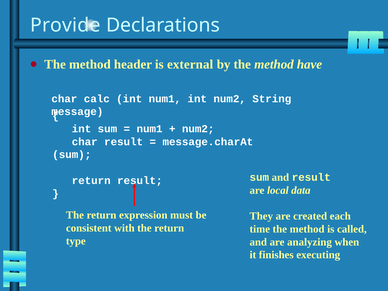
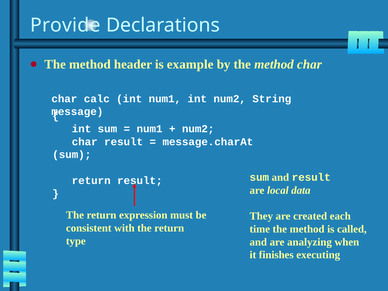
external: external -> example (190, 64)
method have: have -> char (309, 64)
